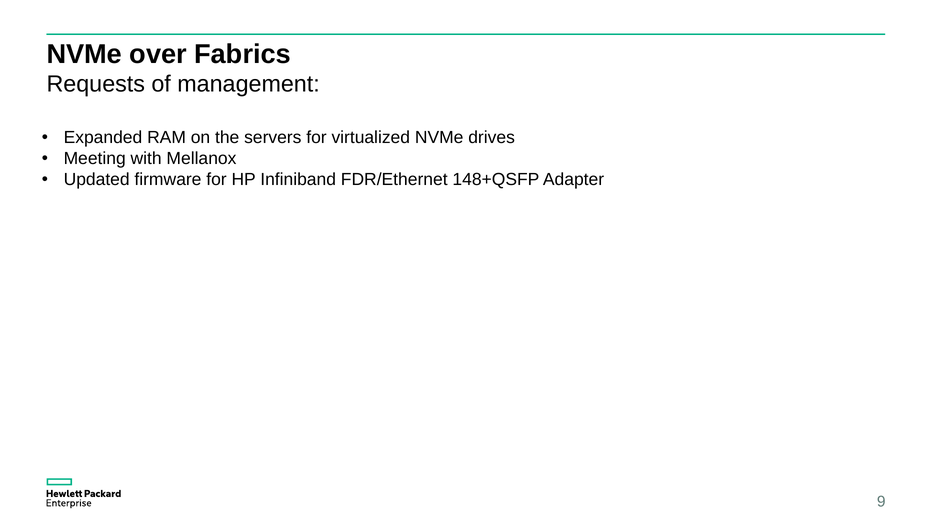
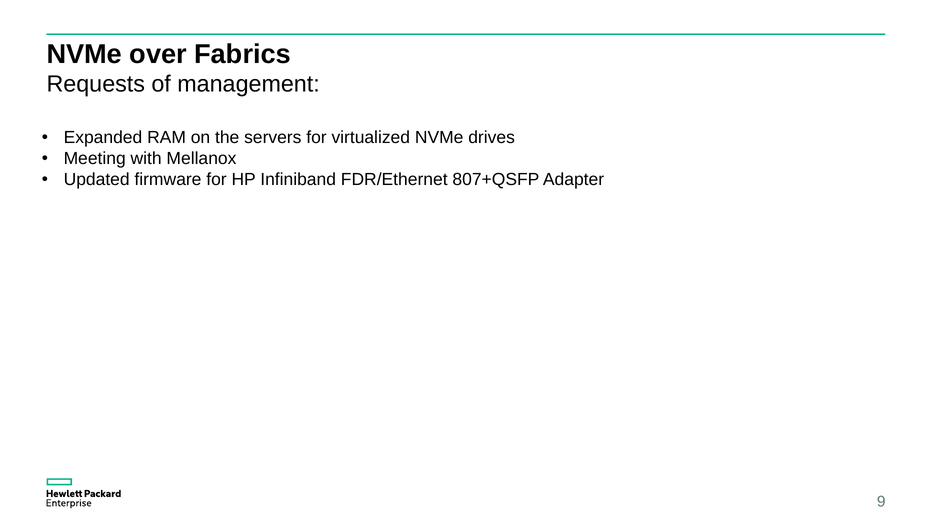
148+QSFP: 148+QSFP -> 807+QSFP (496, 179)
